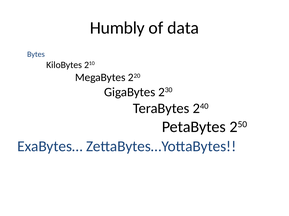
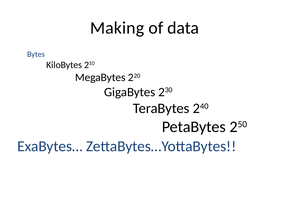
Humbly: Humbly -> Making (117, 28)
